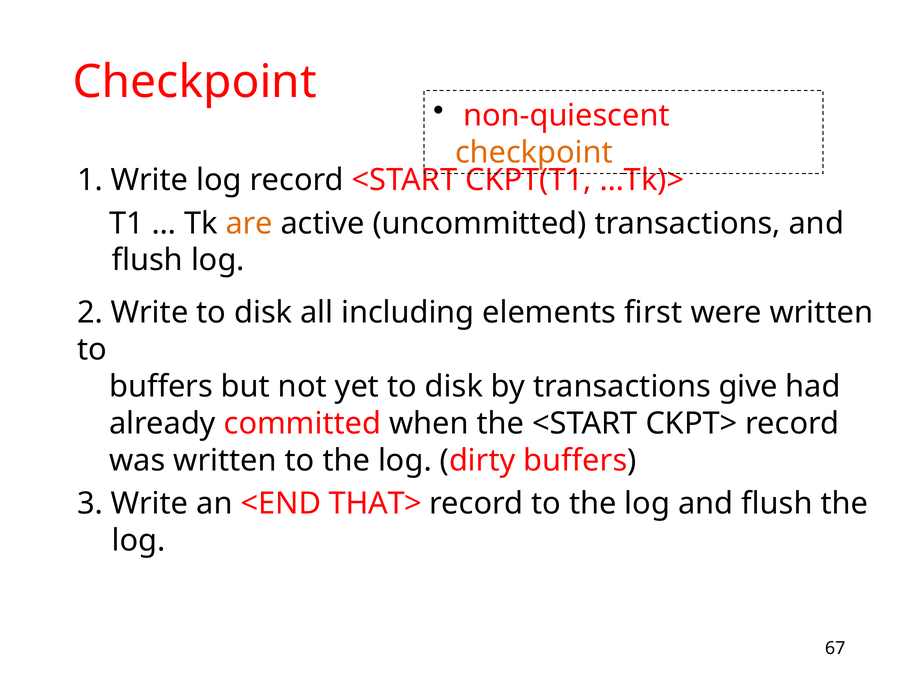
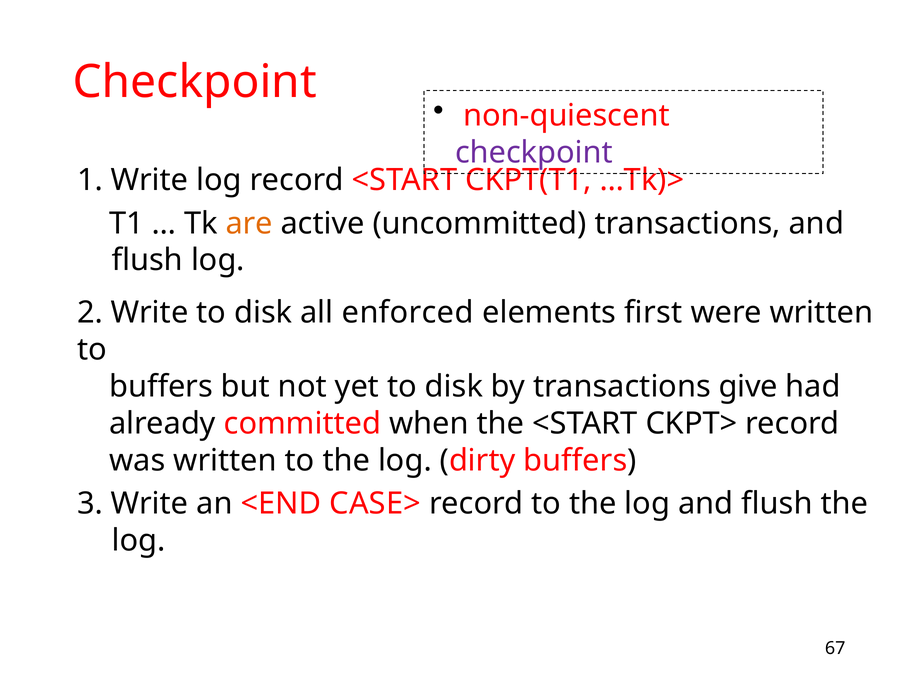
checkpoint colour: orange -> purple (534, 153)
including: including -> enforced (408, 313)
THAT>: THAT> -> CASE> (375, 504)
